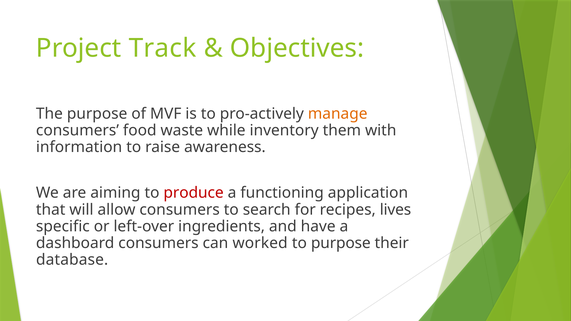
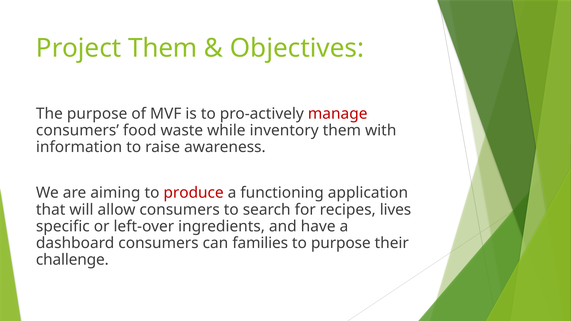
Project Track: Track -> Them (163, 48)
manage colour: orange -> red (338, 114)
worked: worked -> families (260, 243)
database: database -> challenge (72, 260)
